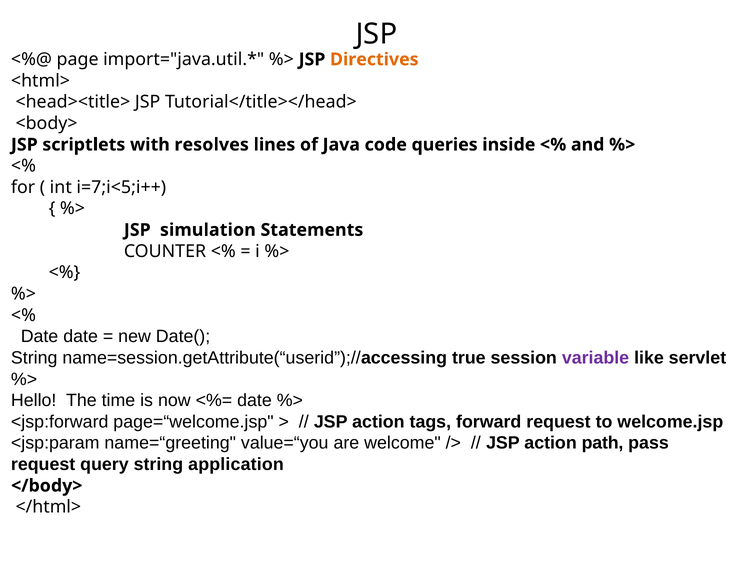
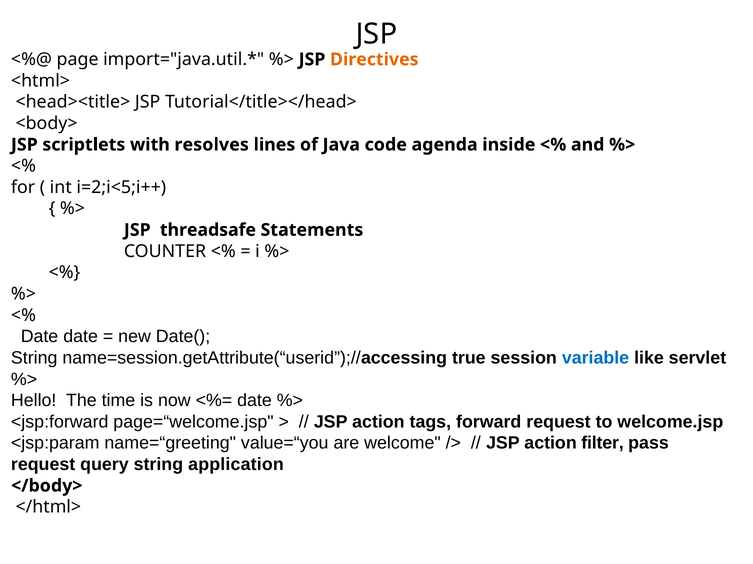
queries: queries -> agenda (445, 145)
i=7;i<5;i++: i=7;i<5;i++ -> i=2;i<5;i++ (121, 188)
simulation: simulation -> threadsafe (208, 230)
variable colour: purple -> blue (596, 358)
path: path -> filter (603, 444)
